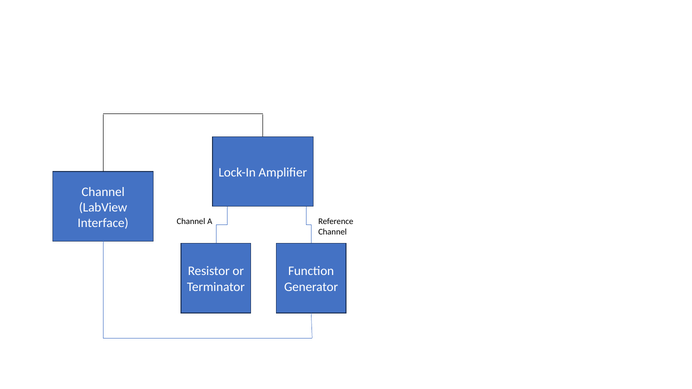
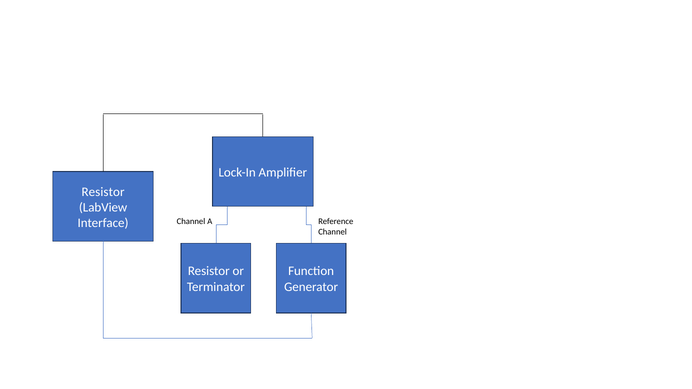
Channel: Channel -> Resistor (103, 192)
